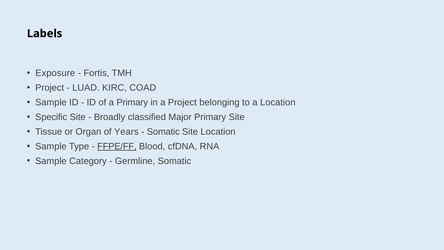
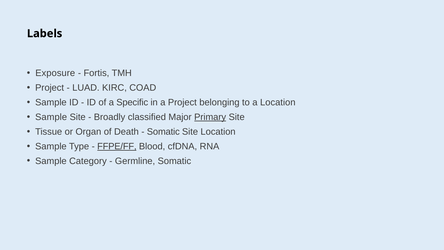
a Primary: Primary -> Specific (132, 102)
Specific: Specific -> Sample (51, 117)
Primary underline: none -> present (210, 117)
Years: Years -> Death (126, 132)
